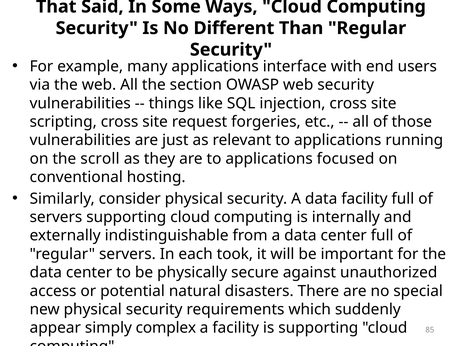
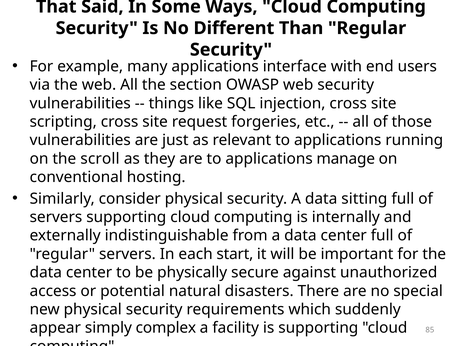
focused: focused -> manage (346, 159)
data facility: facility -> sitting (364, 199)
took: took -> start (235, 254)
